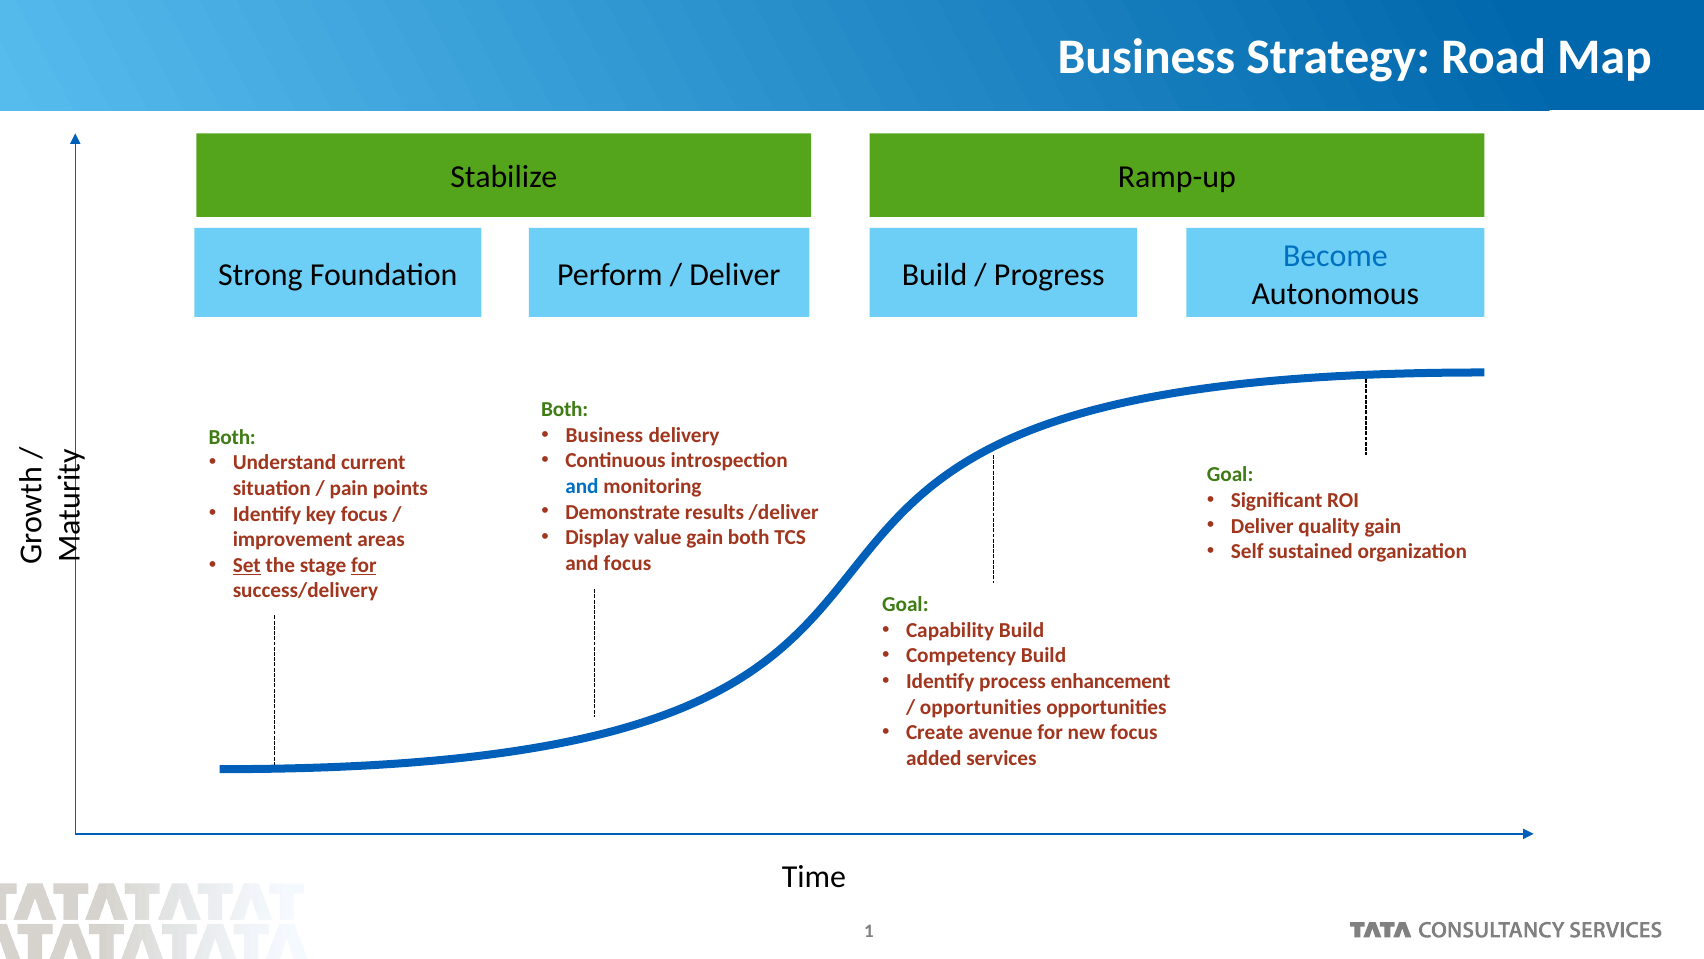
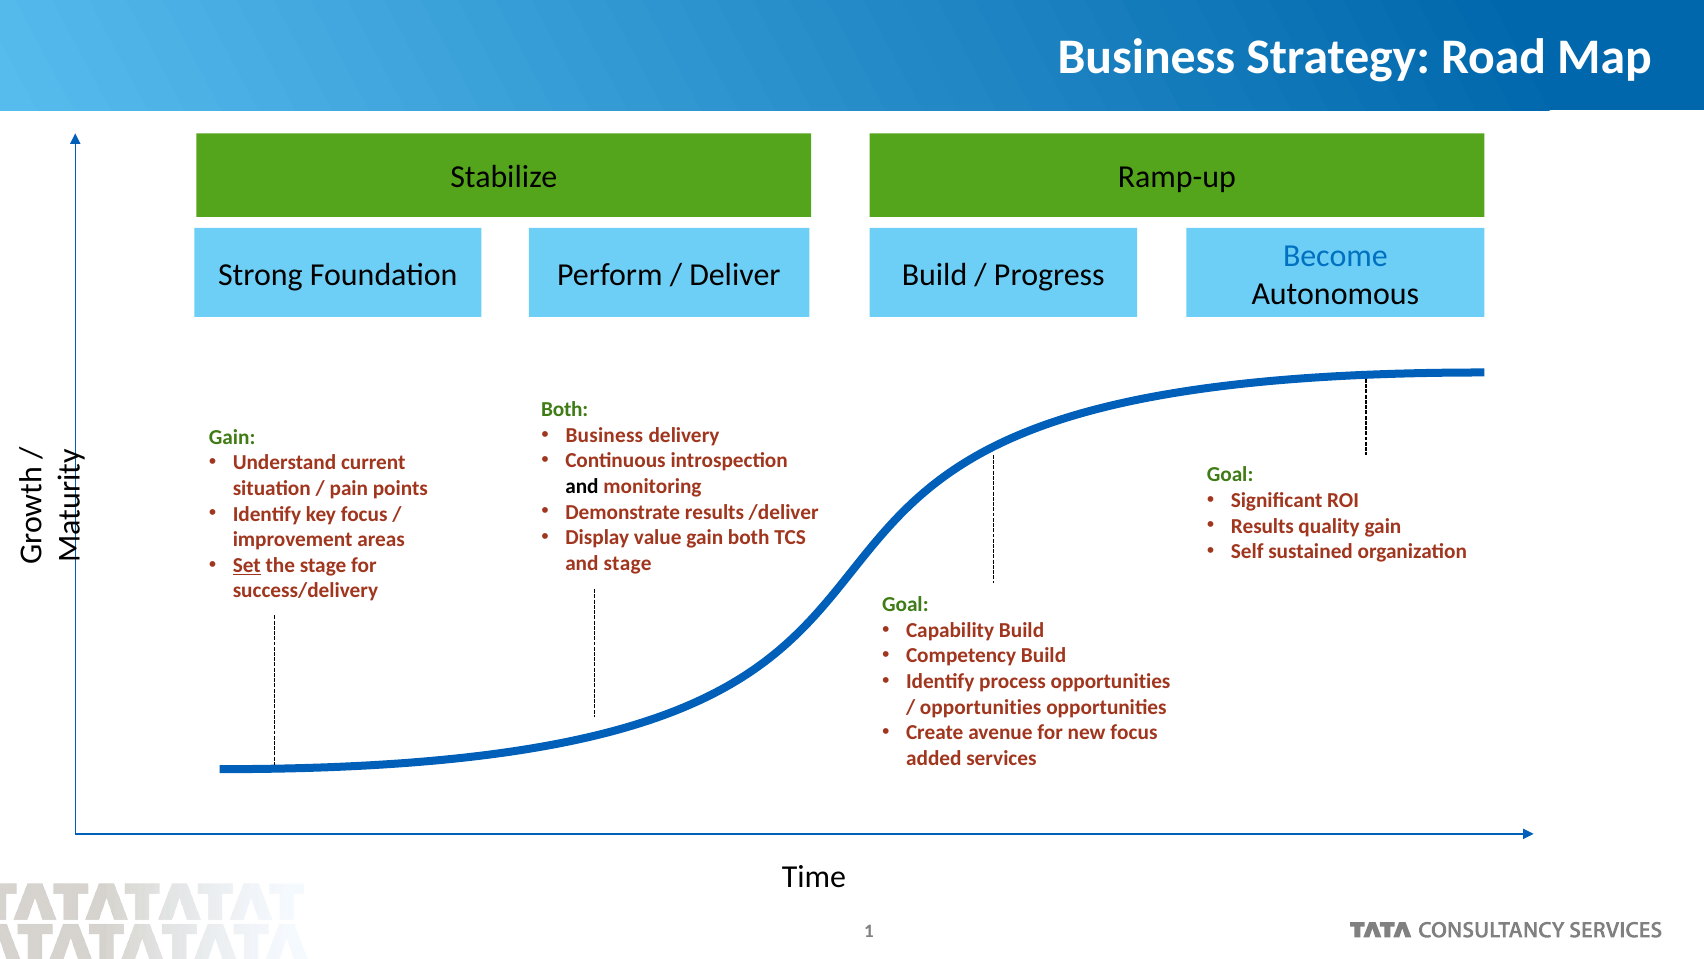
Both: Both -> Gain (232, 437)
and colour: blue -> black (582, 486)
Deliver: Deliver -> Results (1262, 526)
for underline: present -> none (364, 565)
and focus: focus -> stage (628, 563)
process enhancement: enhancement -> opportunities (1111, 681)
